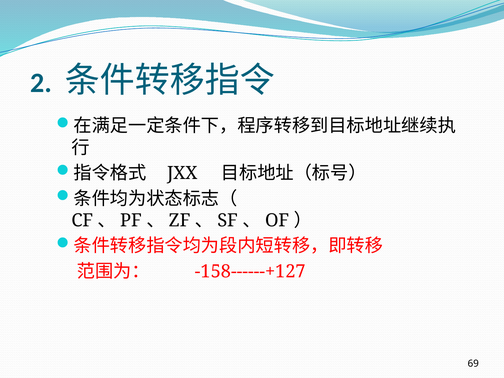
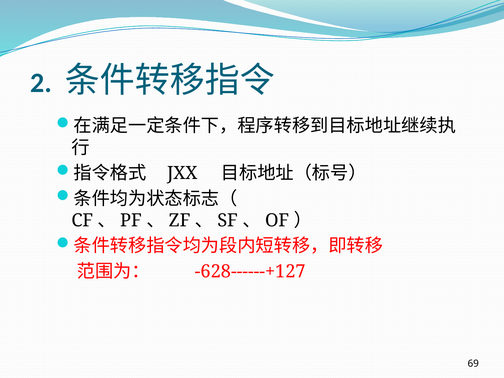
-158------+127: -158------+127 -> -628------+127 (250, 271)
